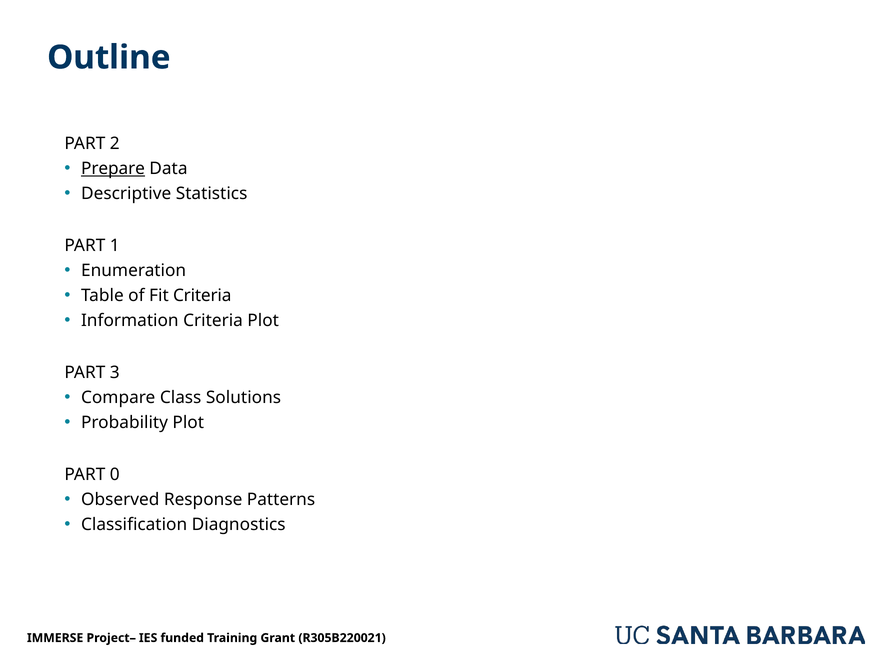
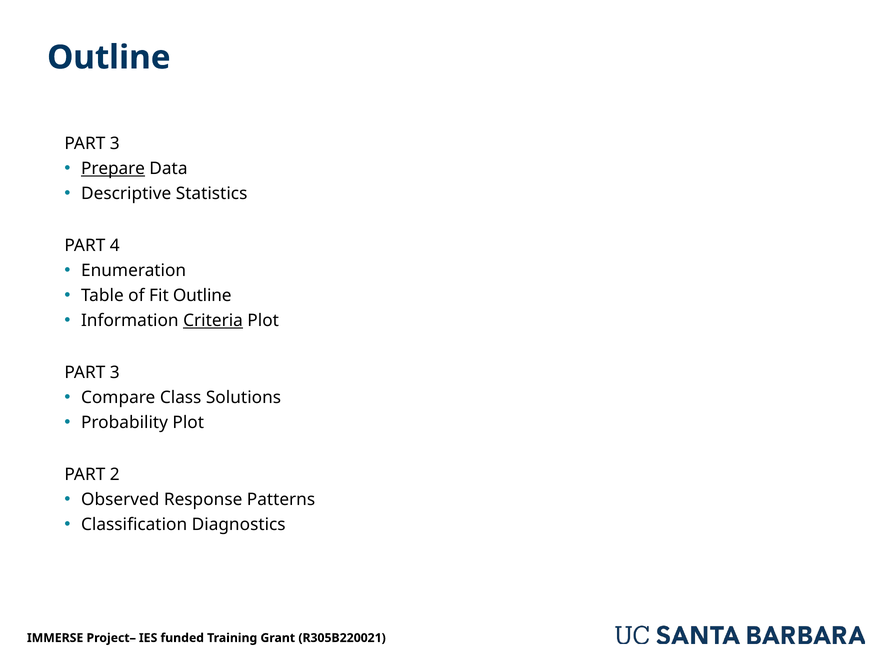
2: 2 -> 3 (115, 144)
1: 1 -> 4 (115, 246)
Fit Criteria: Criteria -> Outline (202, 296)
Criteria underline: none -> present (213, 321)
0: 0 -> 2 (115, 475)
